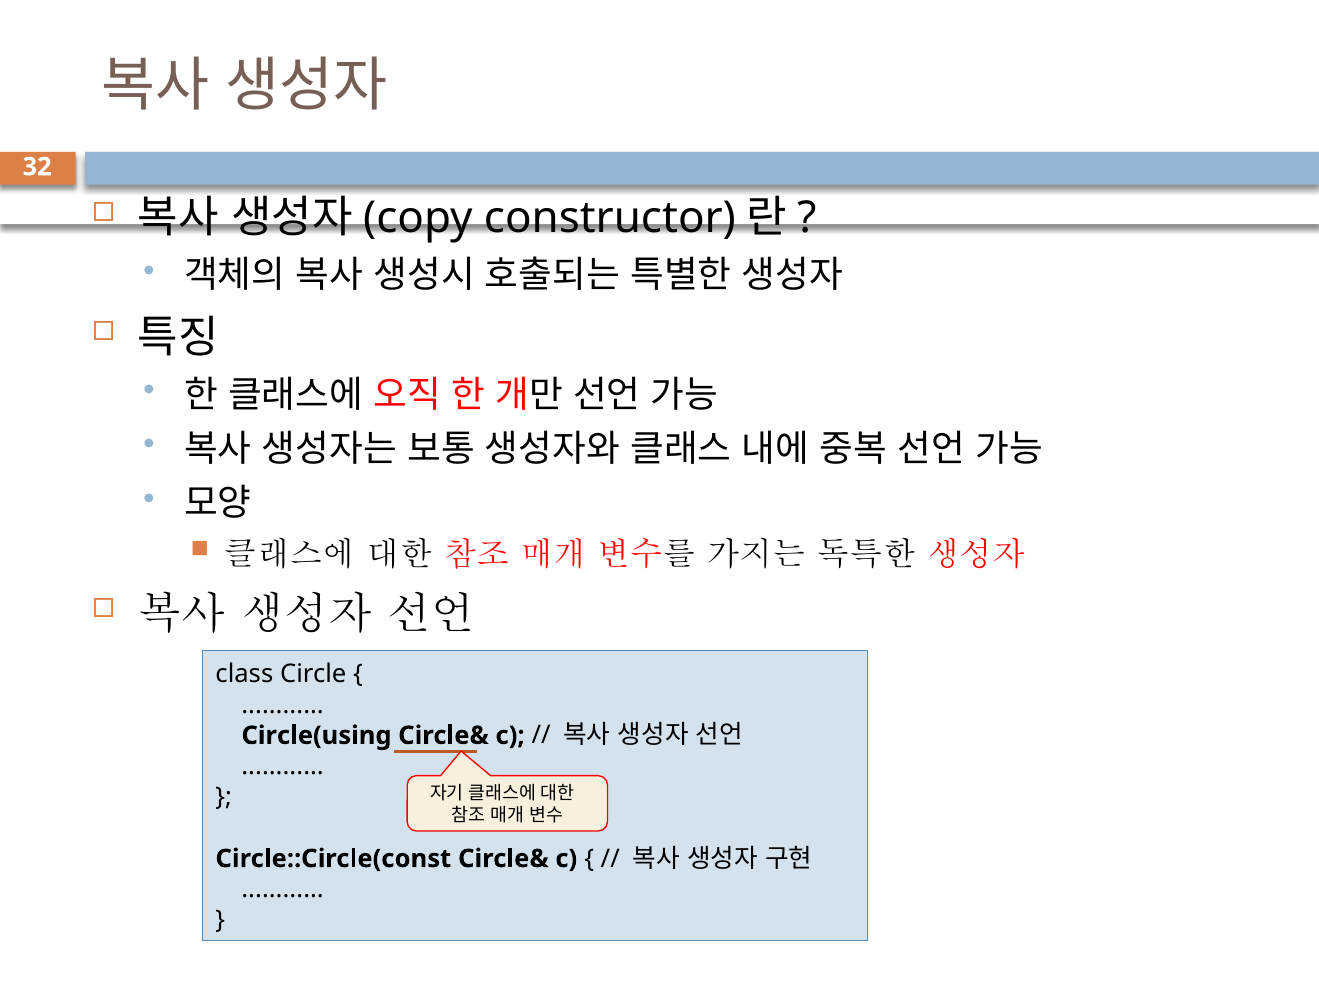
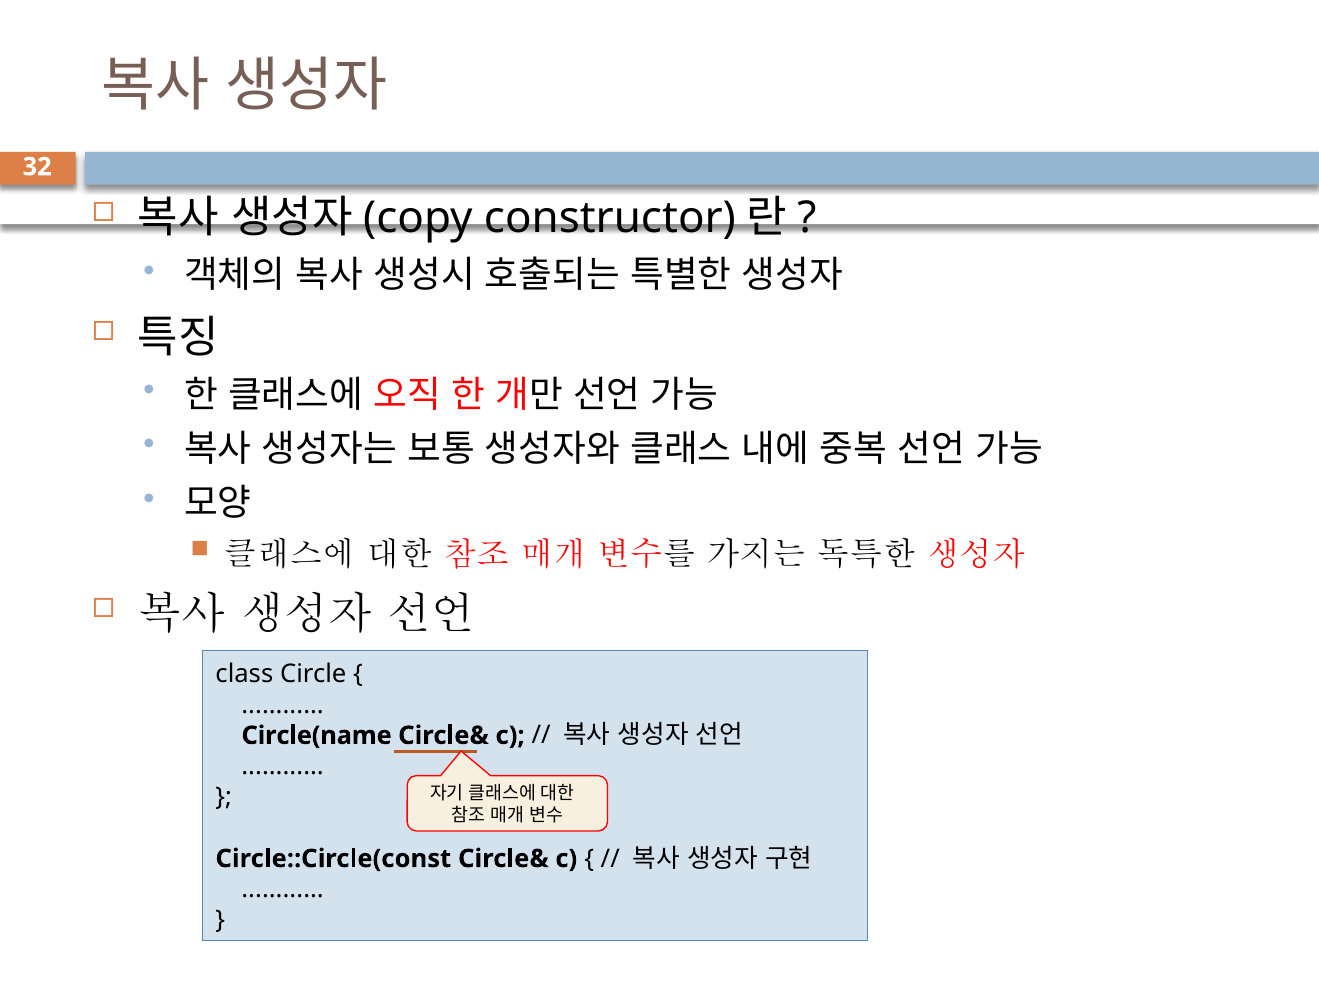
Circle(using: Circle(using -> Circle(name (317, 736)
